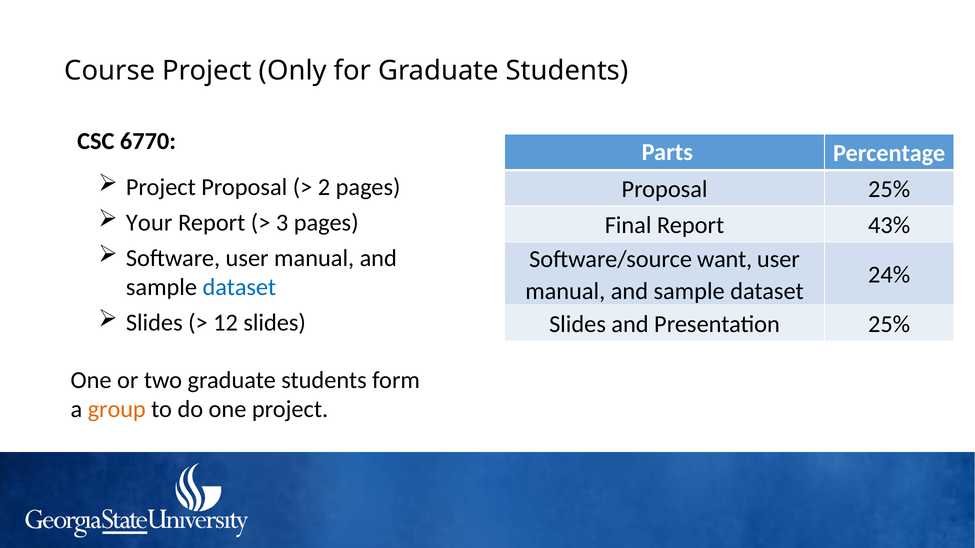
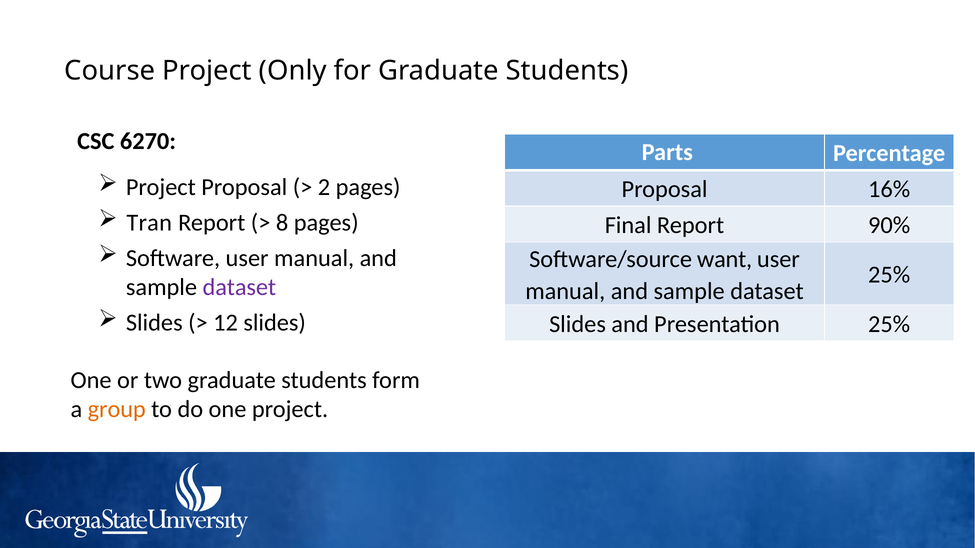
6770: 6770 -> 6270 (148, 142)
Proposal 25%: 25% -> 16% (889, 190)
Your: Your -> Tran (149, 223)
3: 3 -> 8 (282, 223)
43%: 43% -> 90% (889, 226)
24%: 24% -> 25% (889, 275)
dataset colour: blue -> purple (239, 287)
